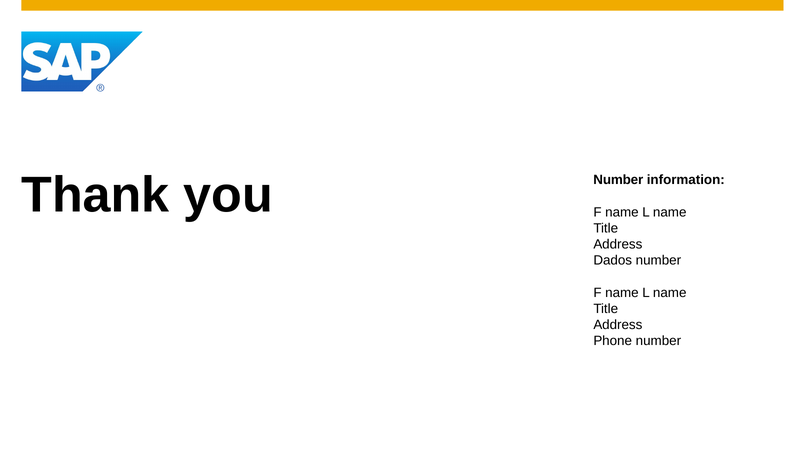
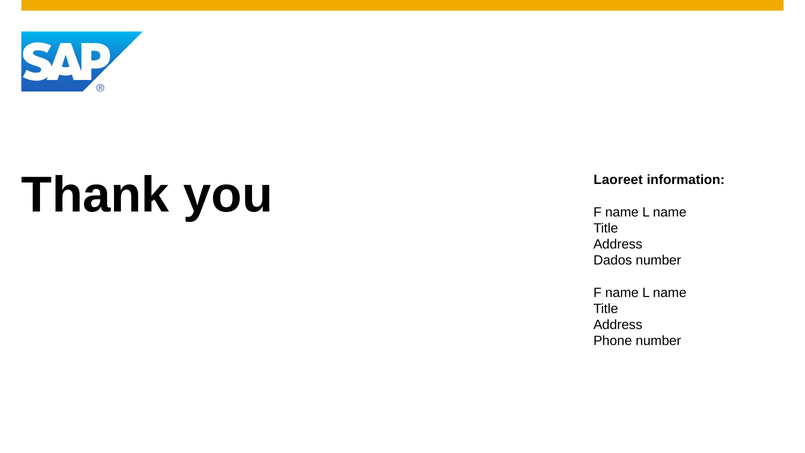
you Number: Number -> Laoreet (618, 180)
